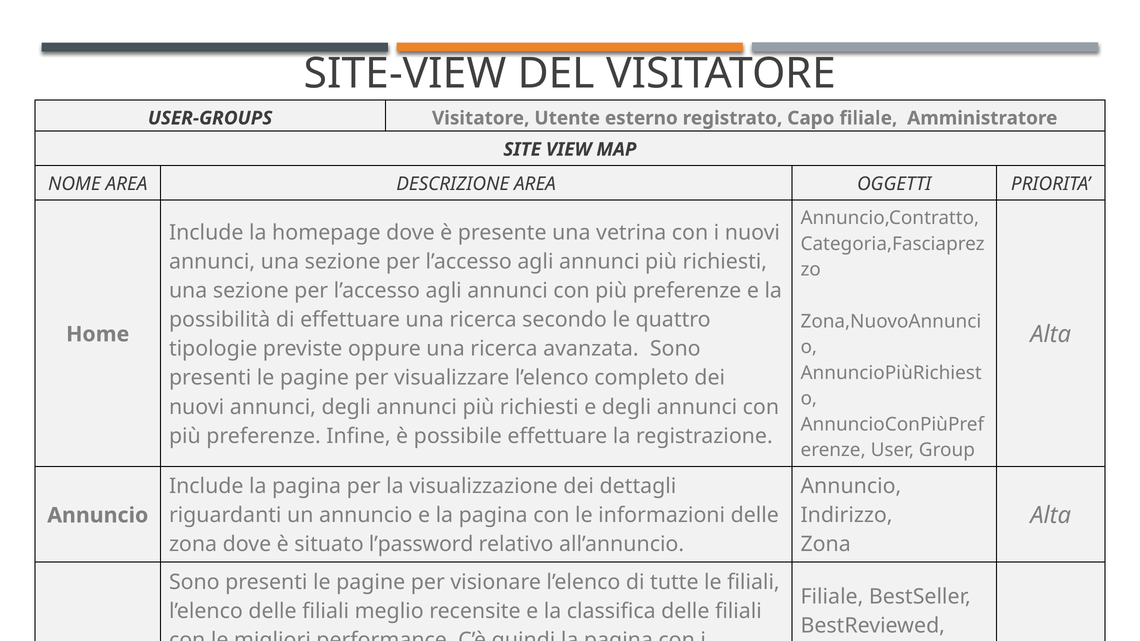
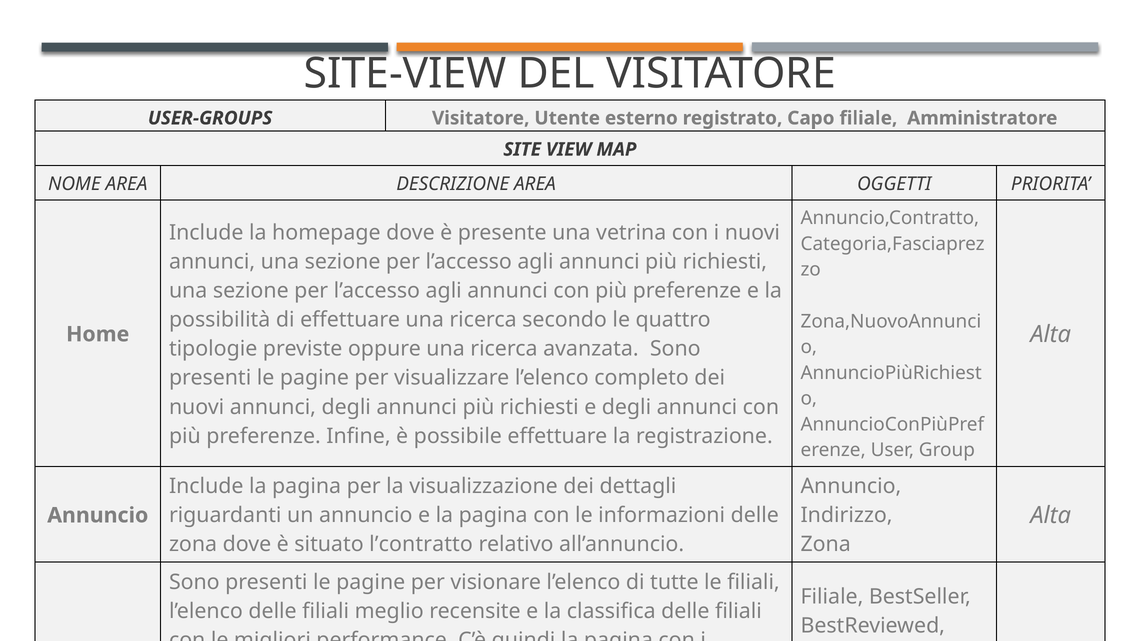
l’password: l’password -> l’contratto (421, 545)
